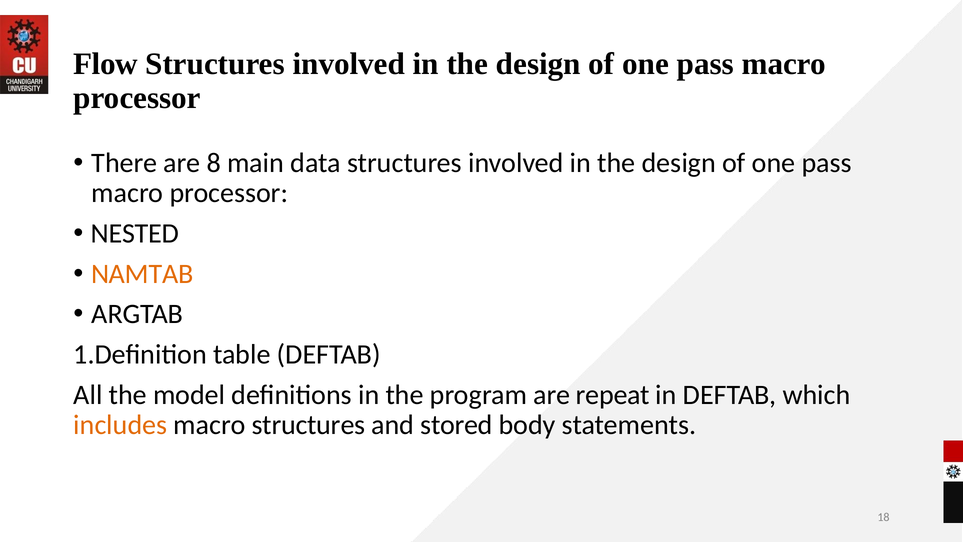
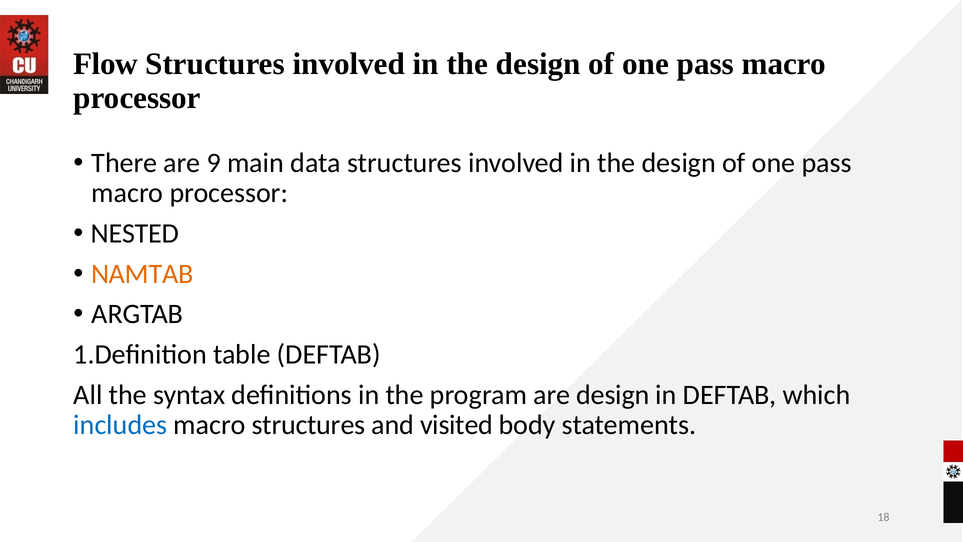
8: 8 -> 9 (214, 163)
model: model -> syntax (189, 395)
are repeat: repeat -> design (613, 395)
includes colour: orange -> blue (120, 425)
stored: stored -> visited (457, 425)
